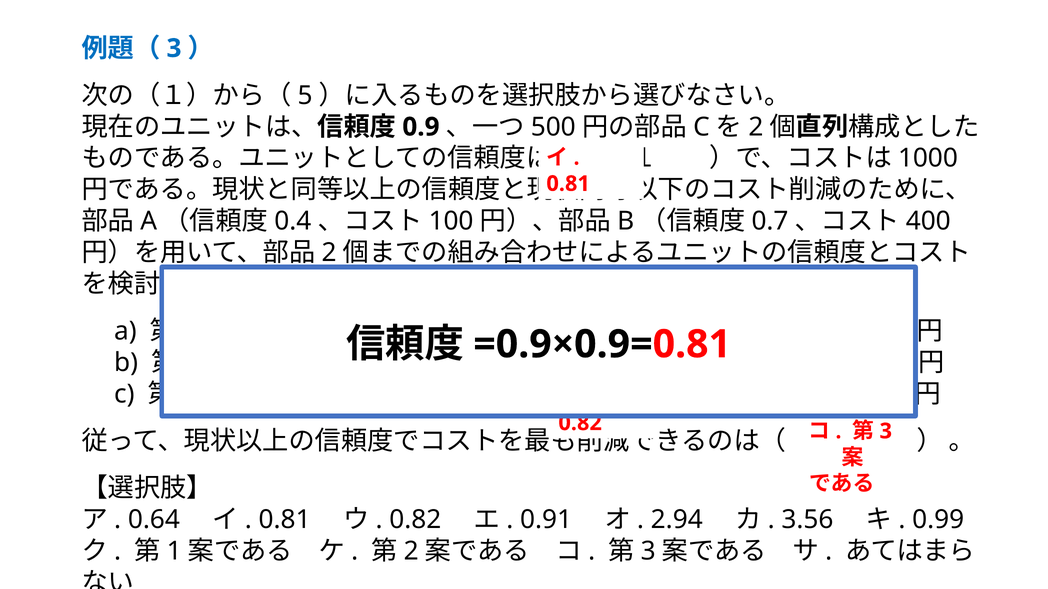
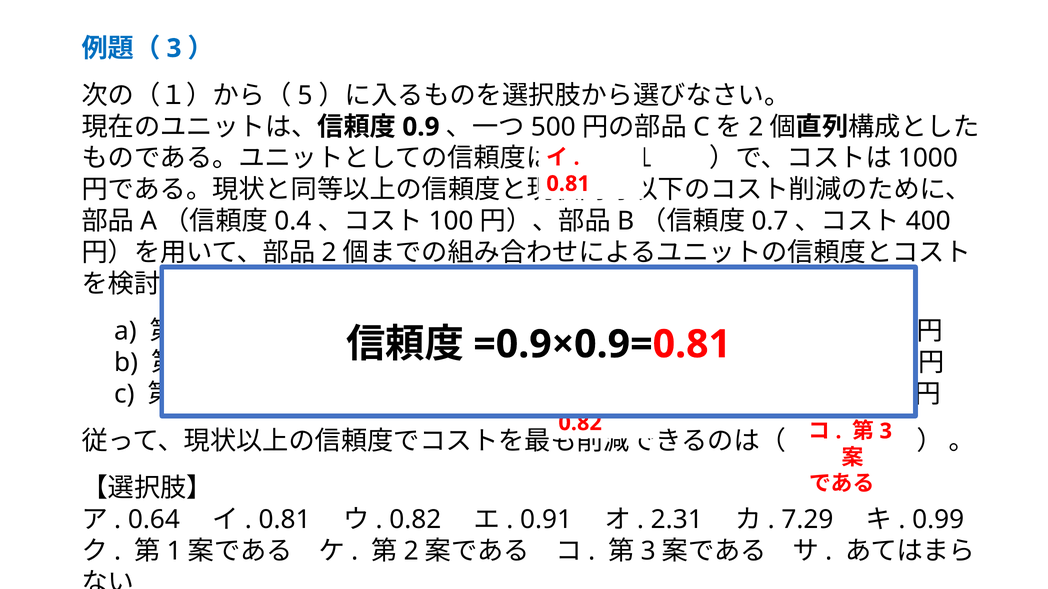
2.94: 2.94 -> 2.31 (677, 520)
3.56: 3.56 -> 7.29 (807, 520)
